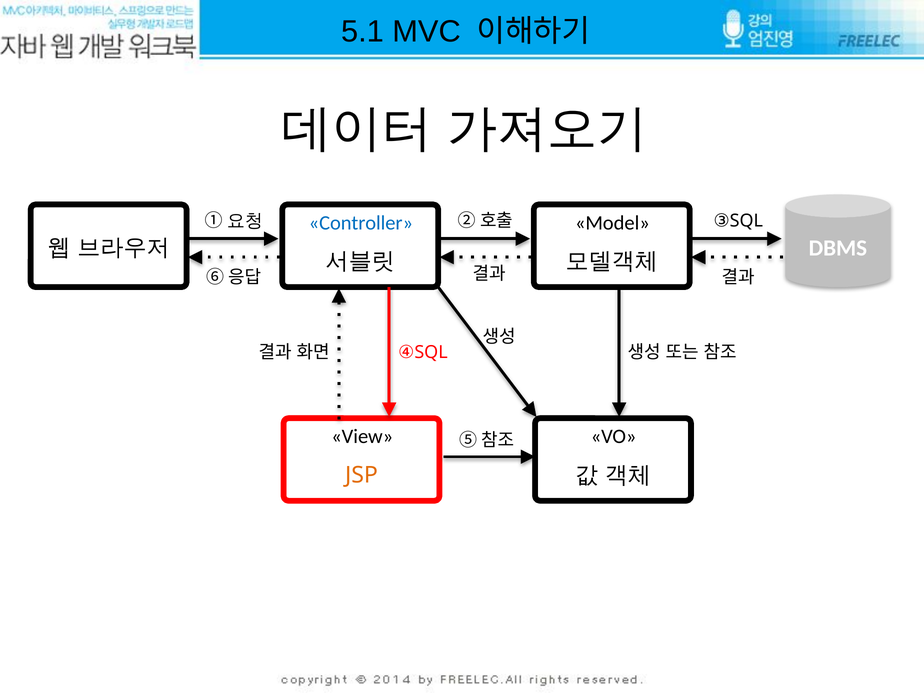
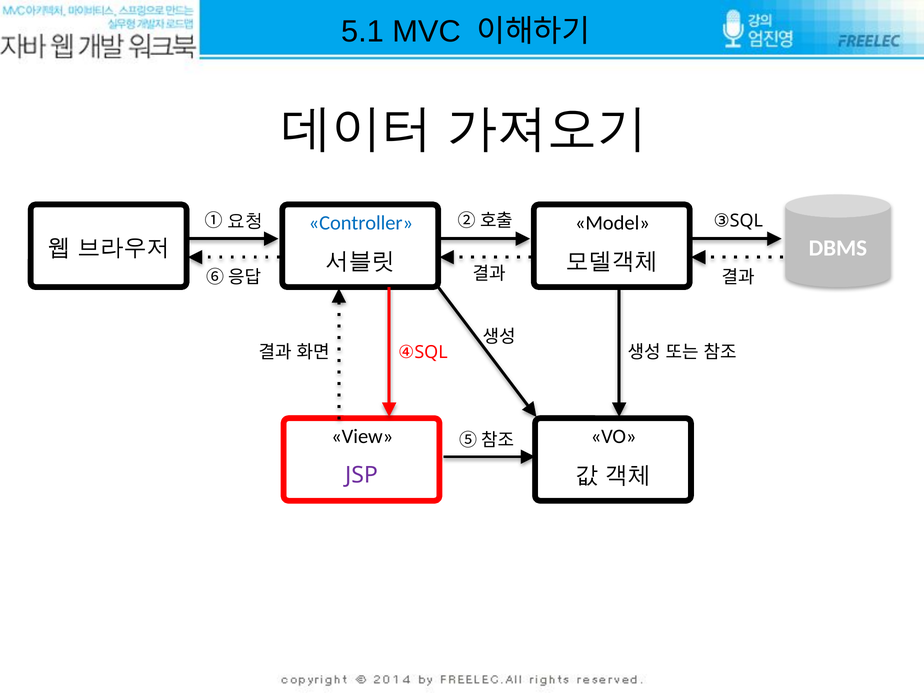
JSP colour: orange -> purple (361, 475)
